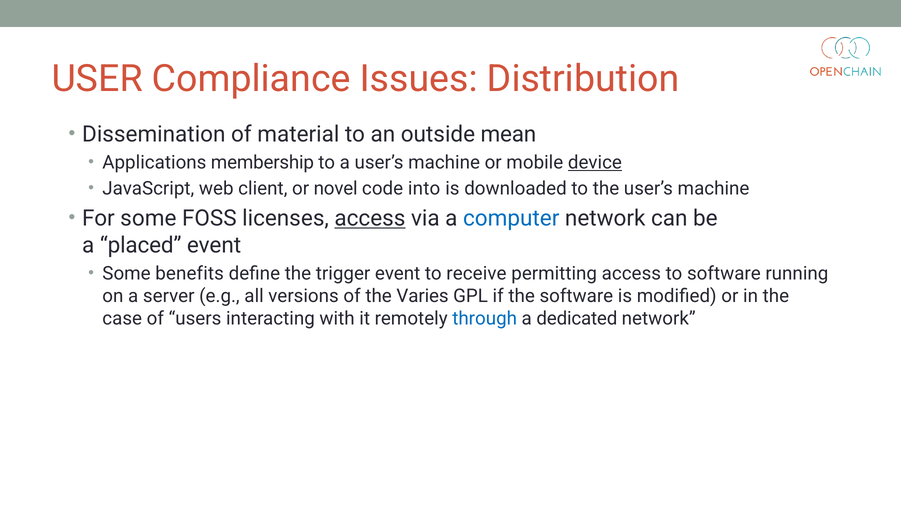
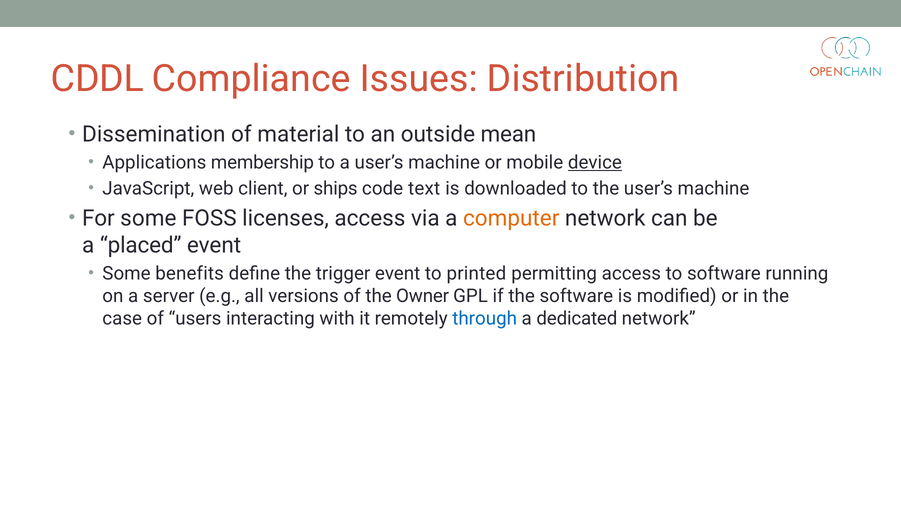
USER: USER -> CDDL (97, 79)
novel: novel -> ships (336, 189)
into: into -> text (424, 189)
access underline: present -> none (370, 218)
computer colour: blue -> orange (511, 218)
receive: receive -> printed (476, 273)
Varies: Varies -> Owner (423, 296)
